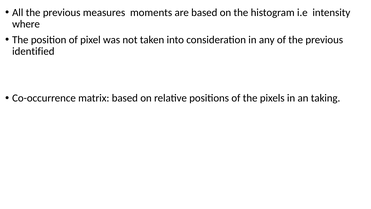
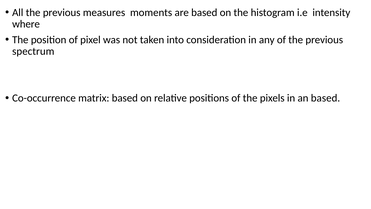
identified: identified -> spectrum (33, 51)
an taking: taking -> based (326, 98)
